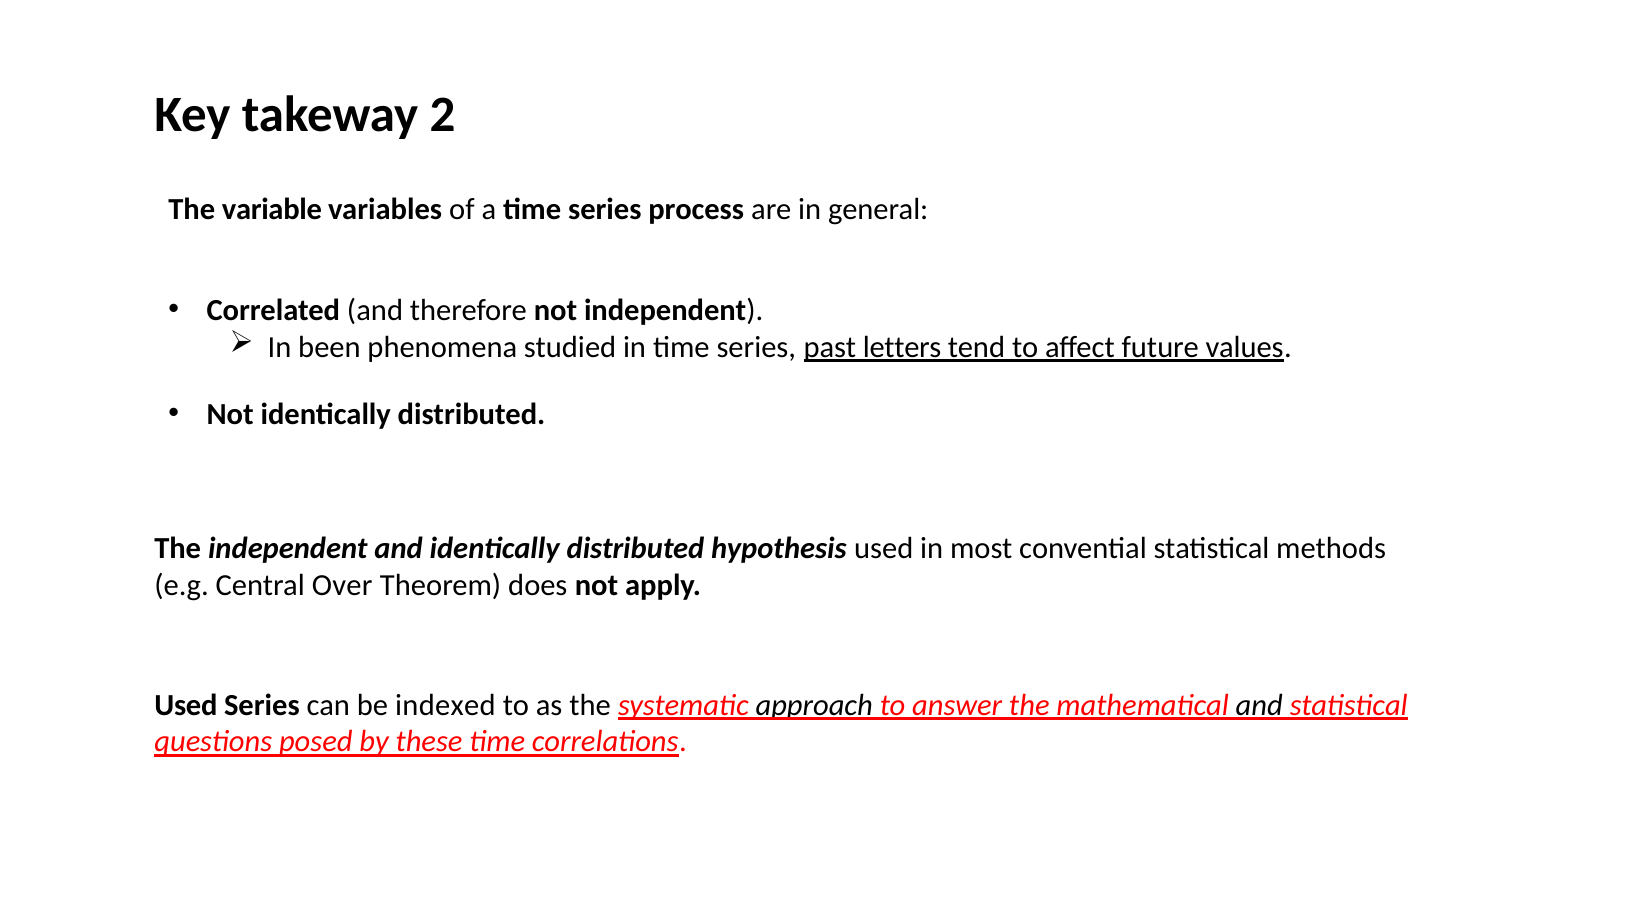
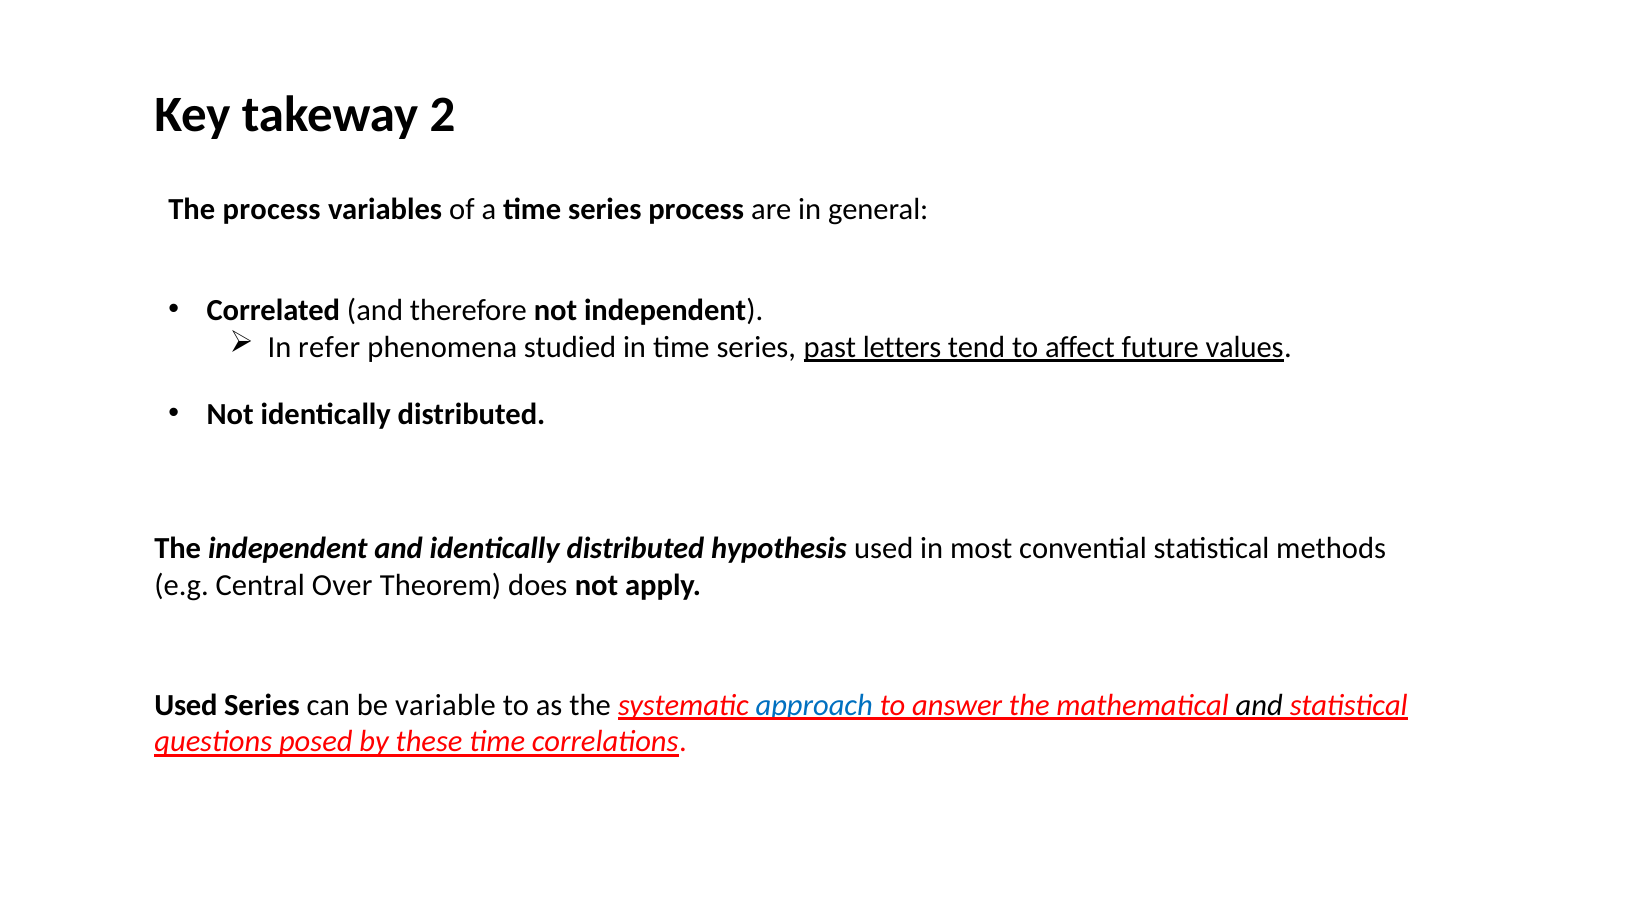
The variable: variable -> process (272, 210)
been: been -> refer (329, 347)
indexed: indexed -> variable (445, 705)
approach colour: black -> blue (814, 705)
